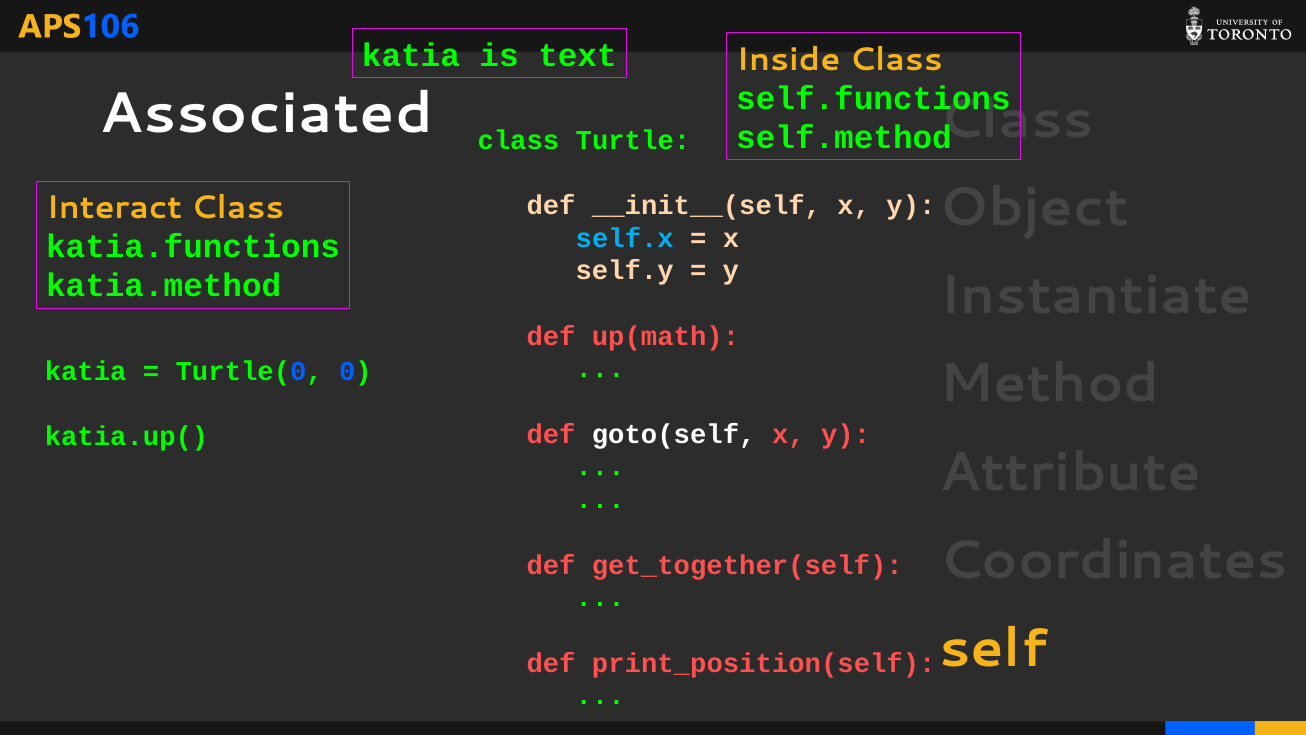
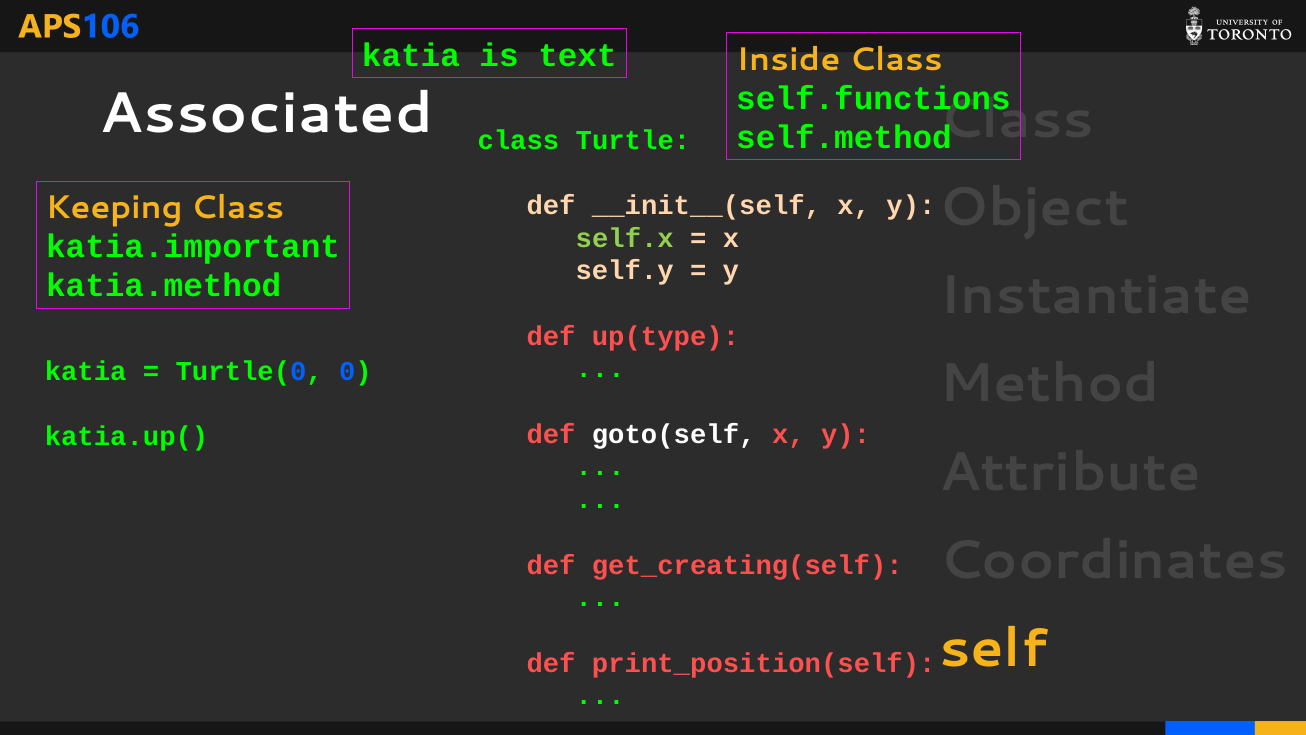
Interact: Interact -> Keeping (114, 208)
self.x colour: light blue -> light green (625, 238)
katia.functions: katia.functions -> katia.important (193, 247)
up(math: up(math -> up(type (666, 336)
get_together(self: get_together(self -> get_creating(self (747, 565)
